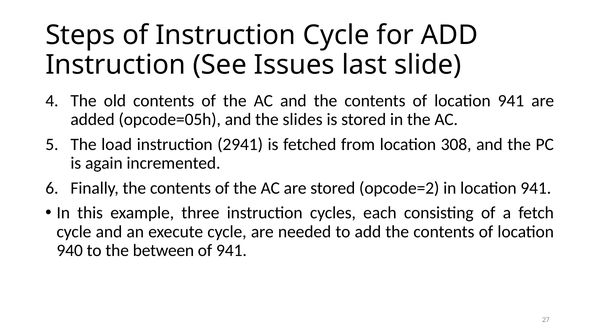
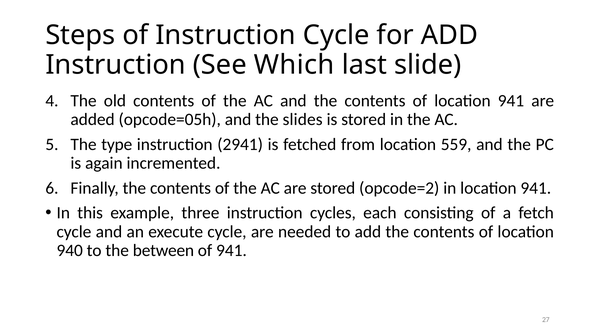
Issues: Issues -> Which (294, 65)
load: load -> type (117, 144)
308: 308 -> 559 (456, 144)
